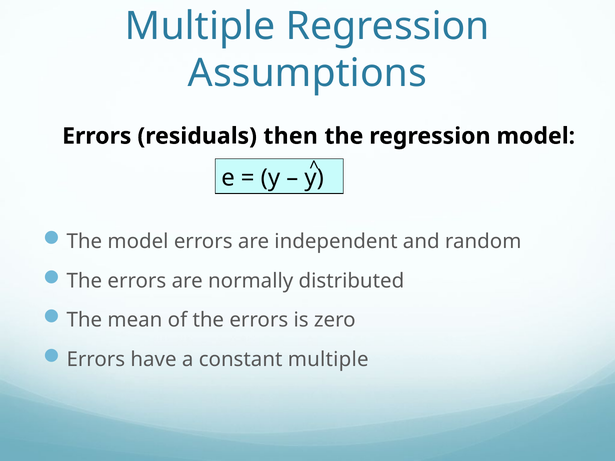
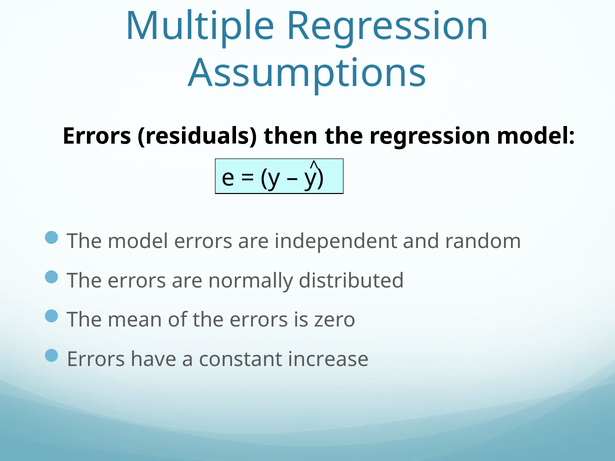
constant multiple: multiple -> increase (328, 359)
